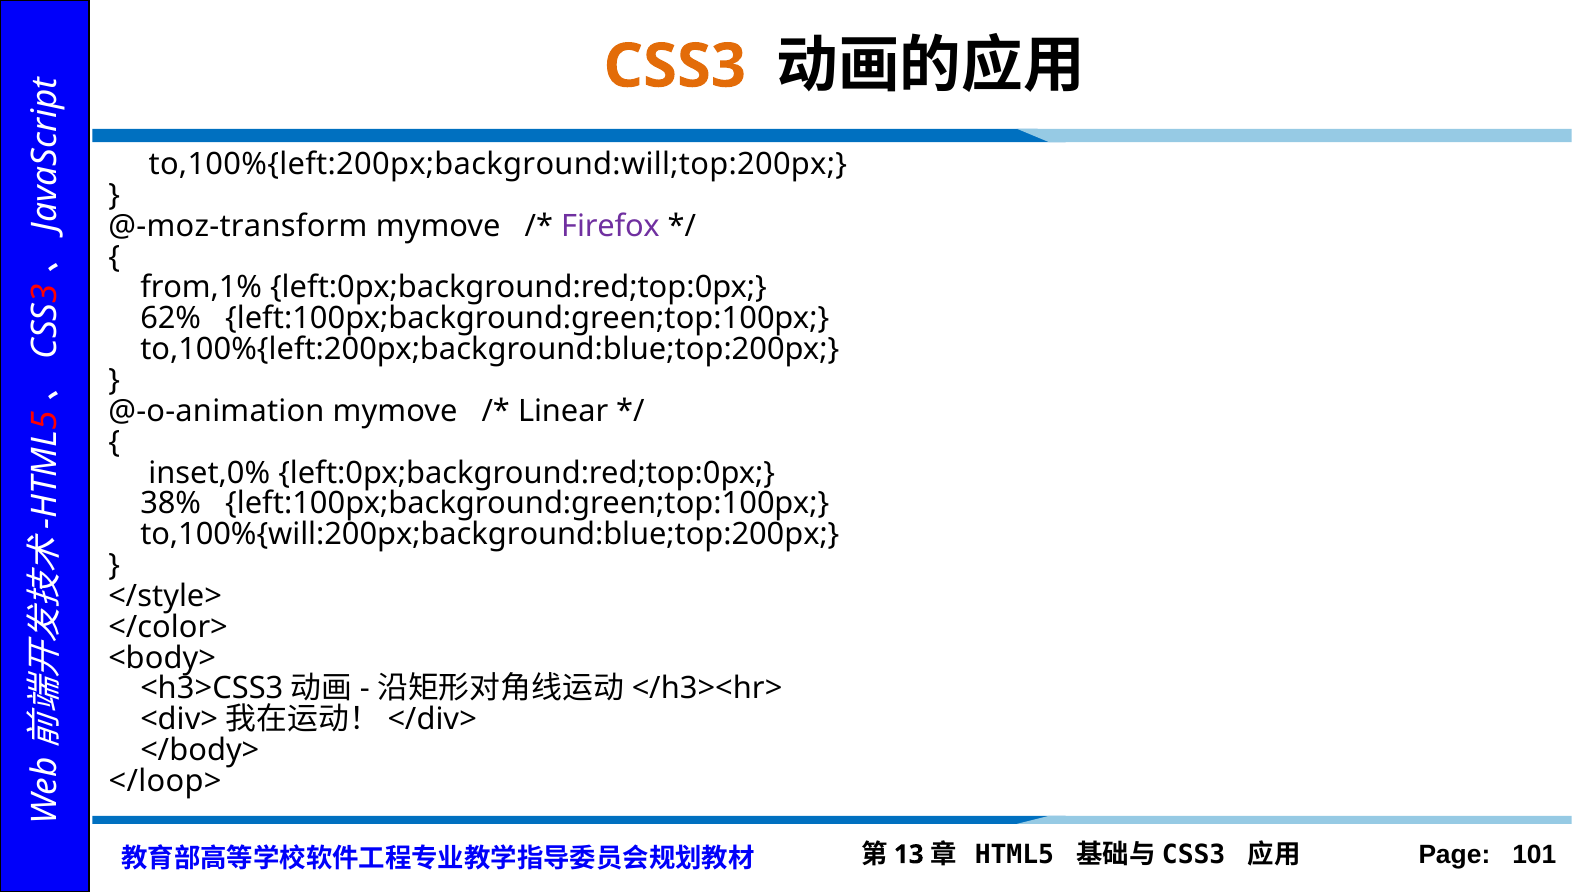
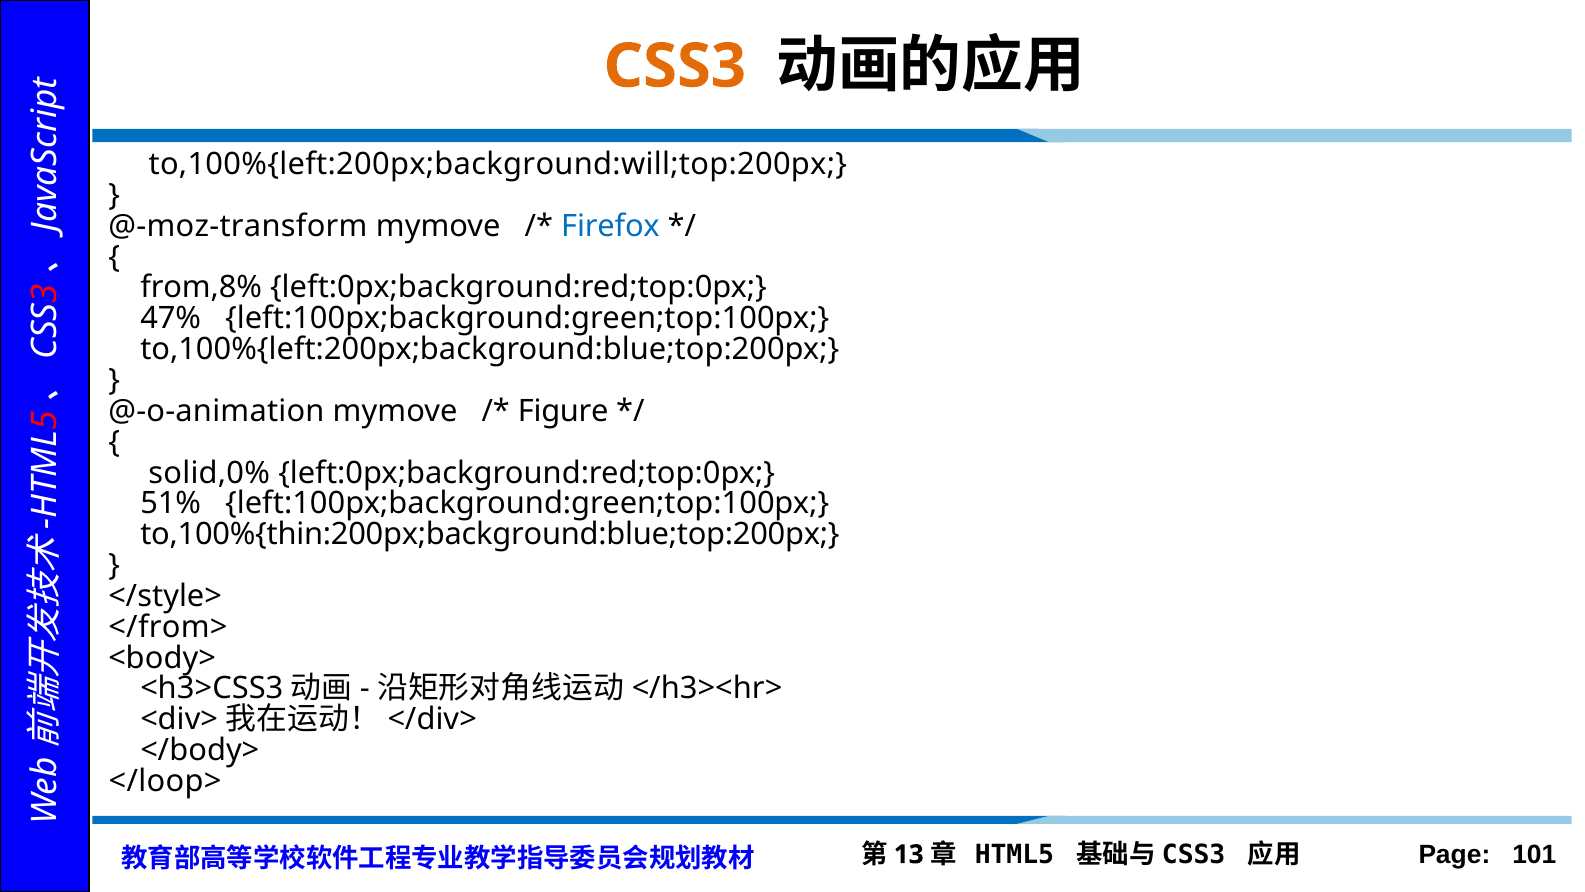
Firefox colour: purple -> blue (610, 226)
from,1%: from,1% -> from,8% (201, 288)
62%: 62% -> 47% (171, 318)
Linear: Linear -> Figure (563, 411)
inset,0%: inset,0% -> solid,0% (209, 473)
38%: 38% -> 51% (171, 503)
to,100%{will:200px;background:blue;top:200px: to,100%{will:200px;background:blue;top:200px -> to,100%{thin:200px;background:blue;top:200px (490, 534)
</color>: </color> -> </from> (168, 627)
